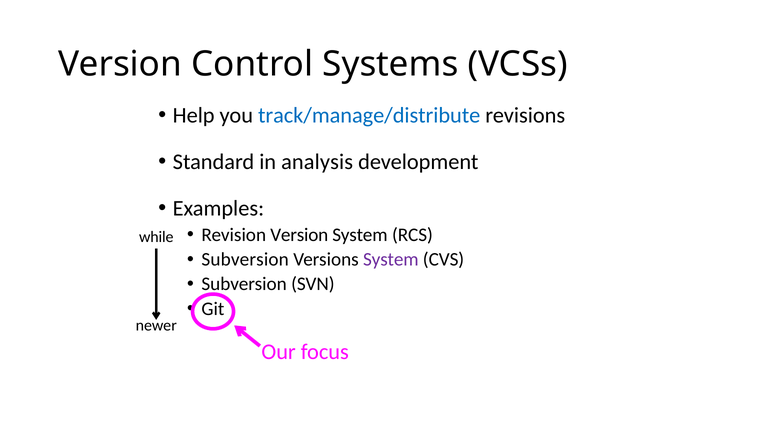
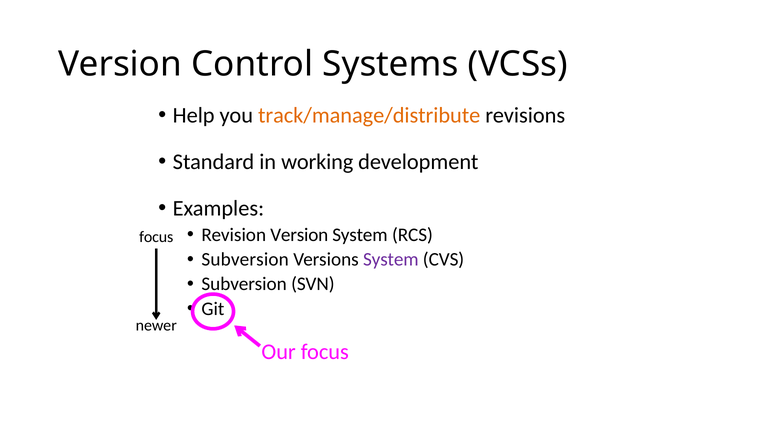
track/manage/distribute colour: blue -> orange (369, 116)
analysis: analysis -> working (317, 162)
while: while -> focus (156, 237)
